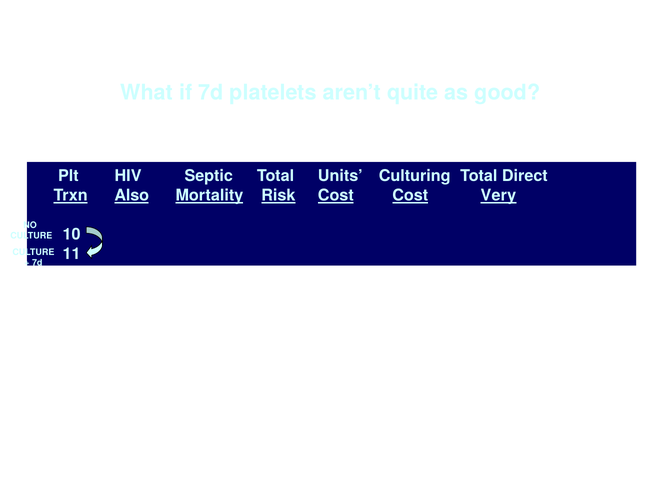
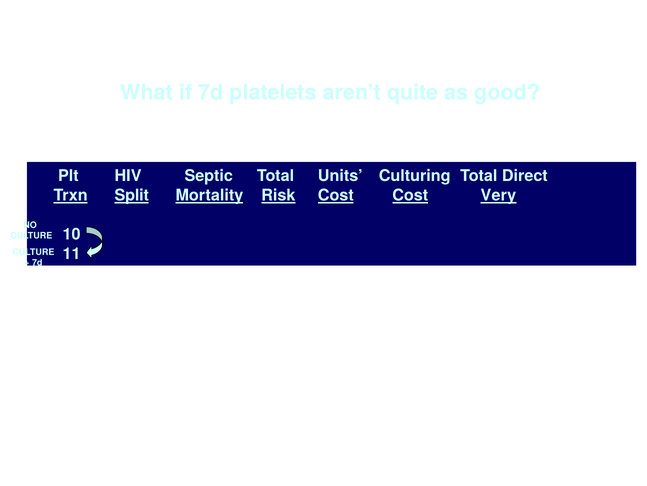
Also: Also -> Split (132, 195)
